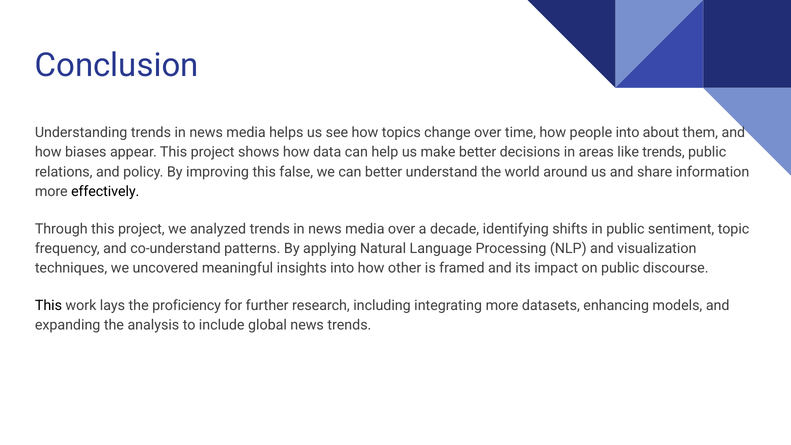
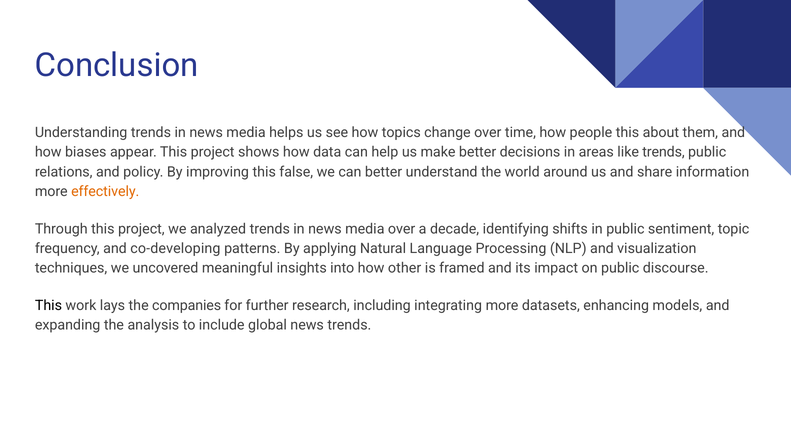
people into: into -> this (627, 132)
effectively colour: black -> orange (105, 192)
co-understand: co-understand -> co-developing (175, 249)
proficiency: proficiency -> companies (187, 306)
